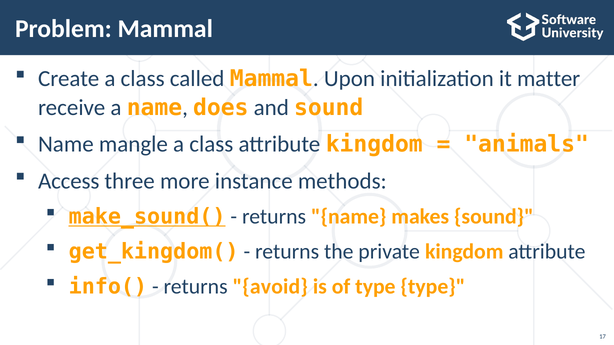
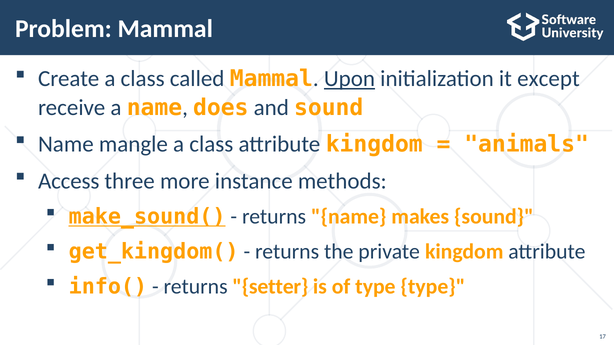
Upon underline: none -> present (349, 79)
matter: matter -> except (548, 79)
avoid: avoid -> setter (270, 287)
